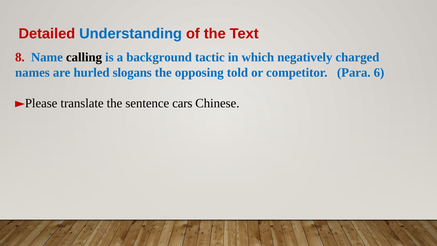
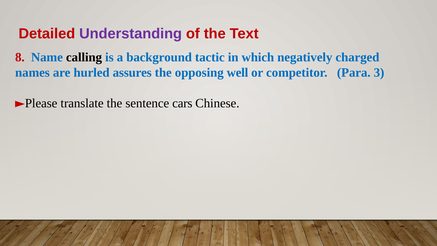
Understanding colour: blue -> purple (131, 34)
slogans: slogans -> assures (132, 73)
told: told -> well (238, 73)
6: 6 -> 3 (379, 73)
